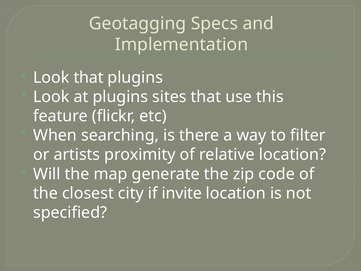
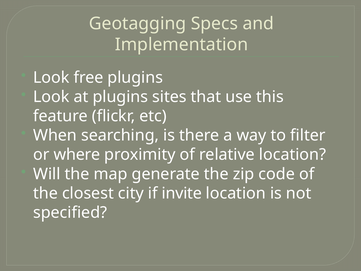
Look that: that -> free (89, 78)
artists: artists -> where (77, 155)
